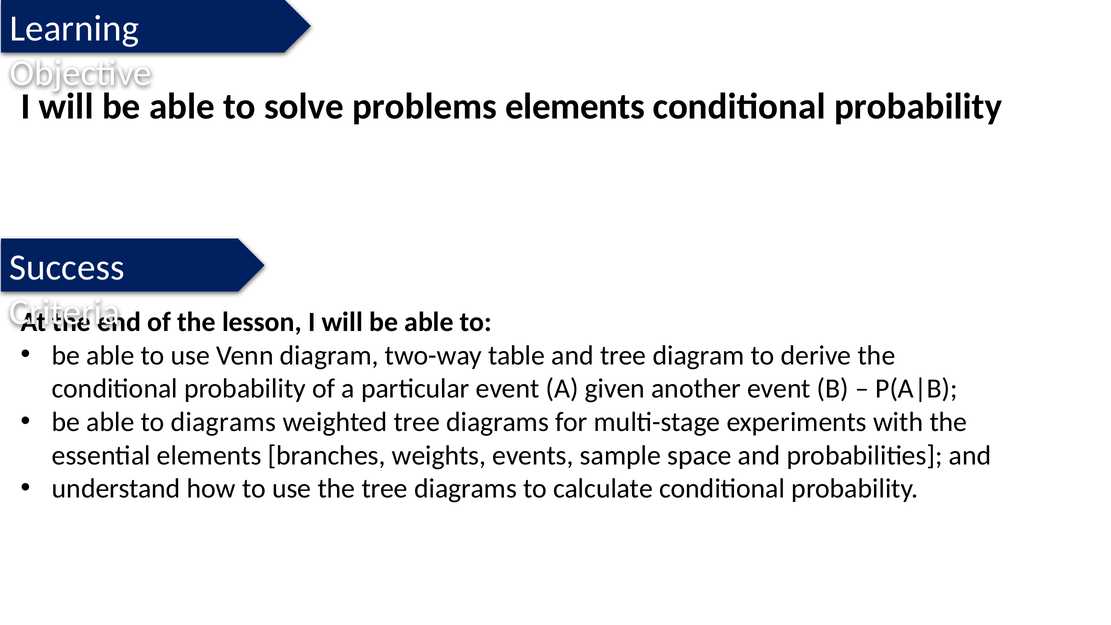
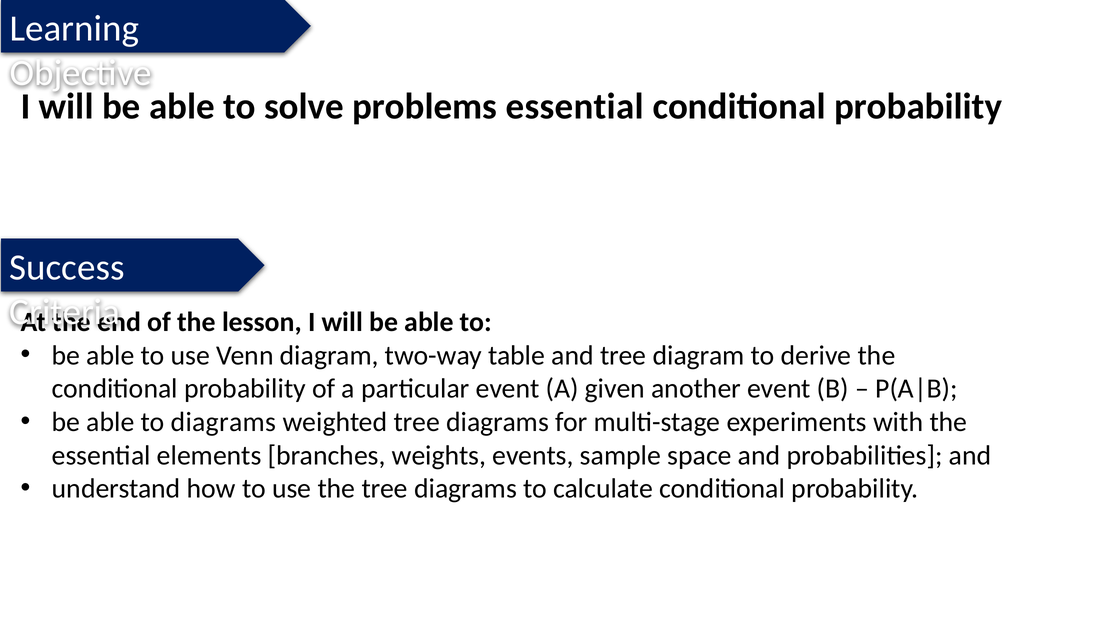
problems elements: elements -> essential (575, 107)
